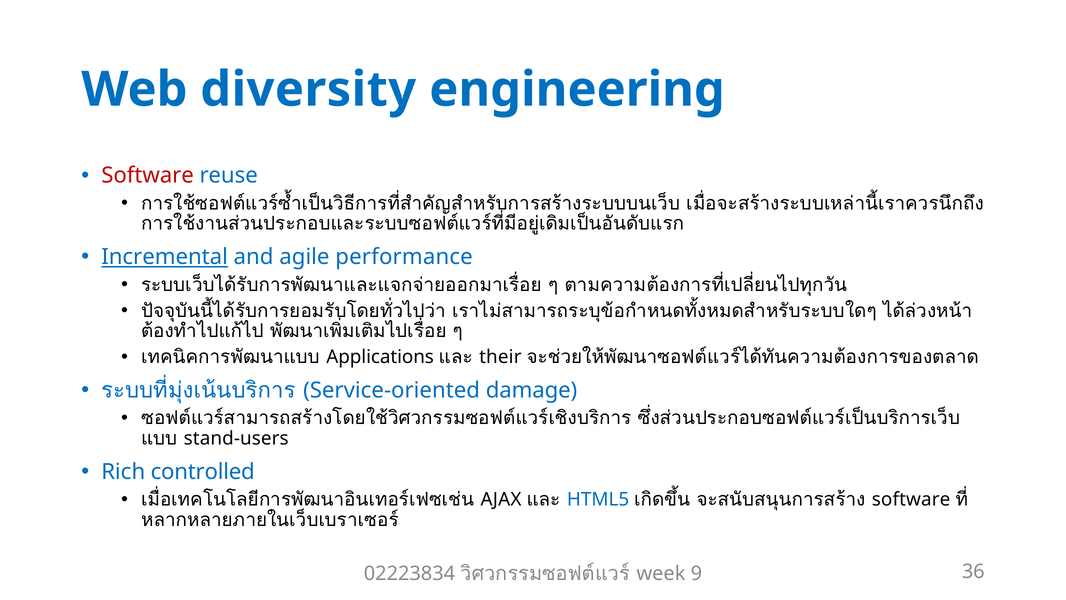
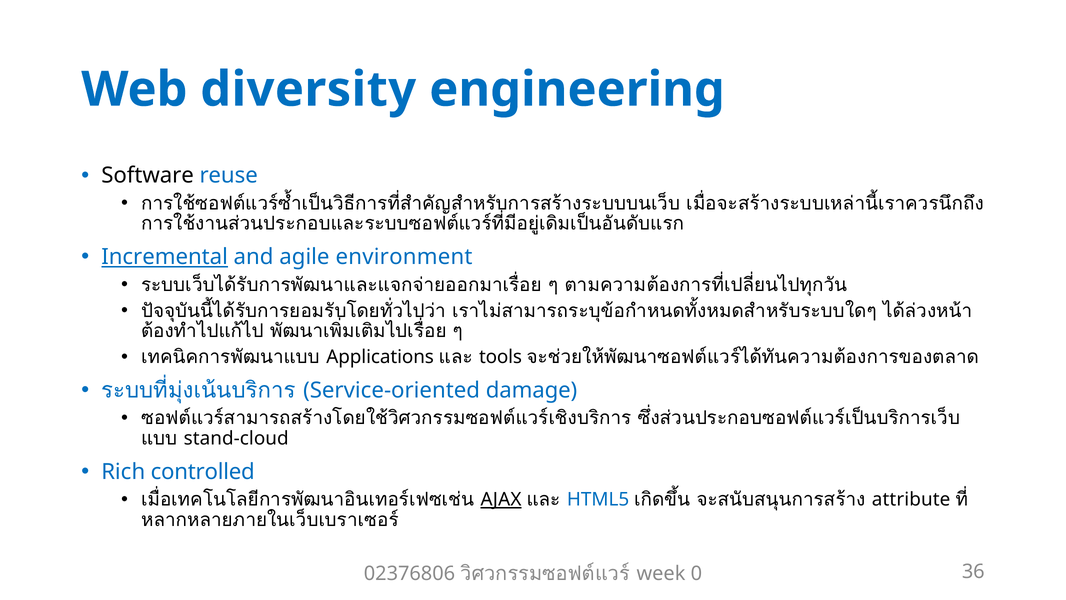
Software colour: red -> black (148, 175)
performance: performance -> environment (404, 257)
their: their -> tools (501, 357)
stand-users: stand-users -> stand-cloud (236, 438)
AJAX underline: none -> present (501, 499)
software: software -> attribute (911, 499)
02223834: 02223834 -> 02376806 (409, 573)
9: 9 -> 0 (696, 573)
